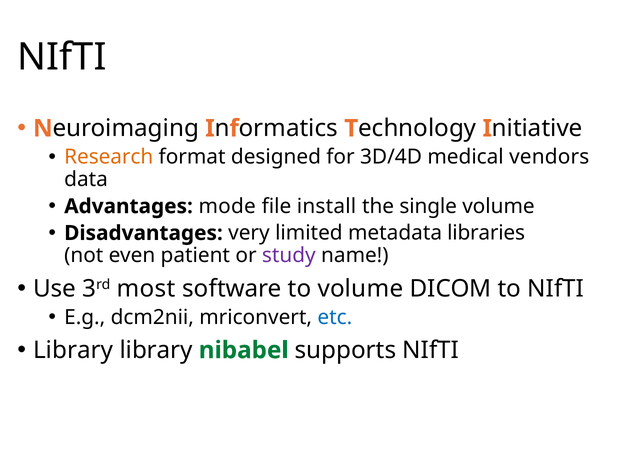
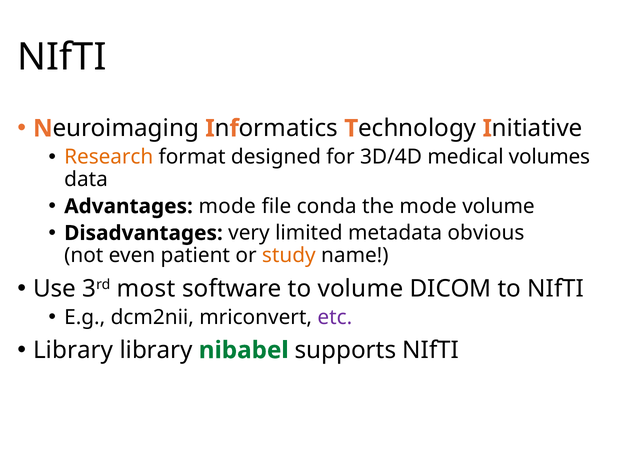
vendors: vendors -> volumes (549, 157)
install: install -> conda (327, 206)
the single: single -> mode (428, 206)
libraries: libraries -> obvious (486, 233)
study colour: purple -> orange (289, 256)
etc colour: blue -> purple (335, 317)
